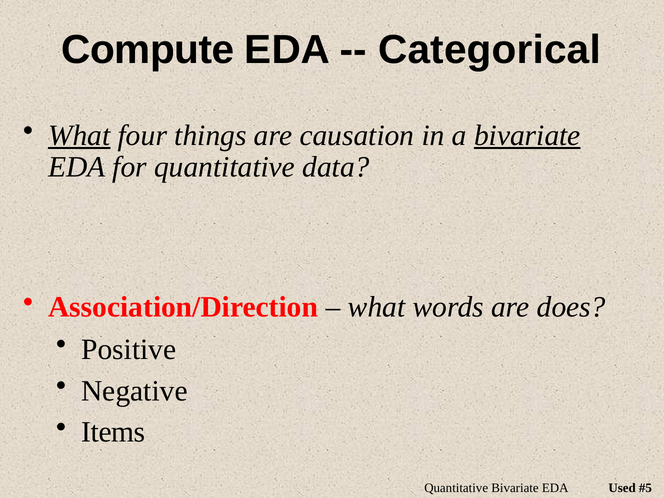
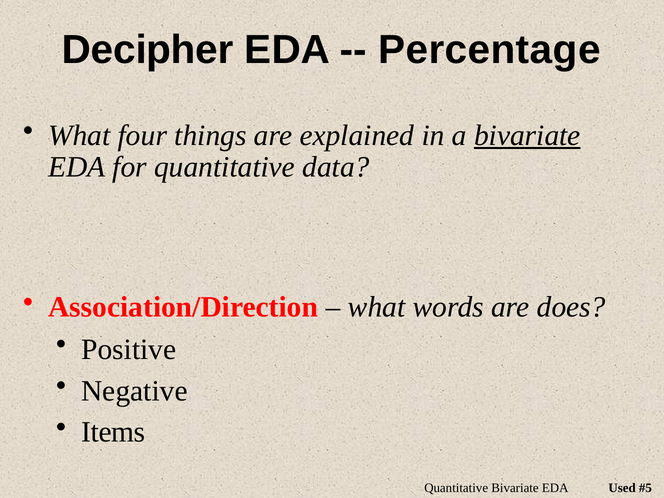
Compute: Compute -> Decipher (148, 50)
Categorical: Categorical -> Percentage (489, 50)
What underline: present -> none (79, 135)
causation: causation -> explained (357, 135)
